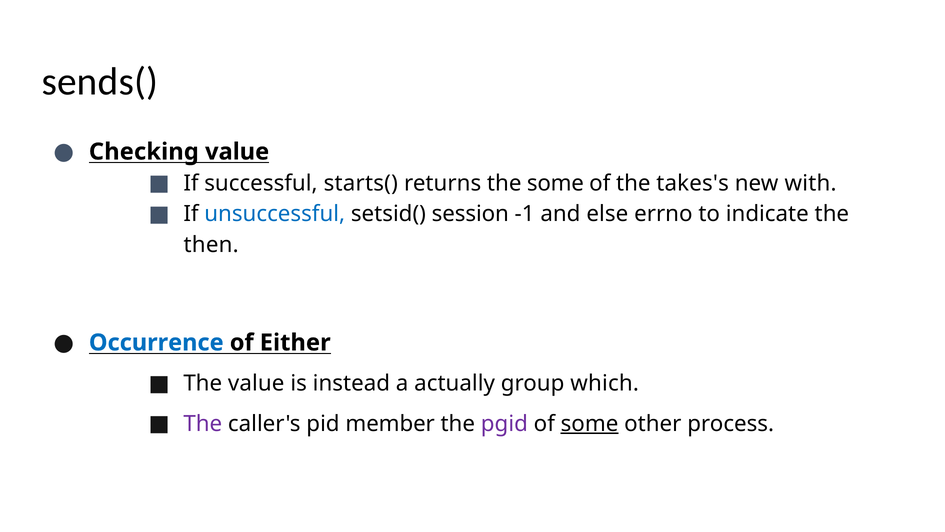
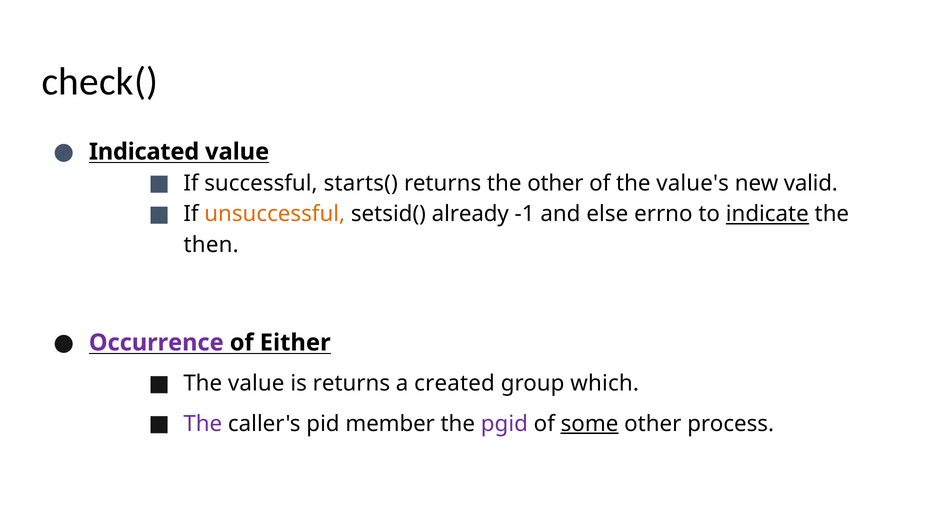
sends(: sends( -> check( (100, 82)
Checking: Checking -> Indicated (144, 152)
the some: some -> other (555, 183)
takes's: takes's -> value's (693, 183)
with: with -> valid (811, 183)
unsuccessful colour: blue -> orange (275, 214)
session: session -> already (470, 214)
indicate underline: none -> present (767, 214)
Occurrence colour: blue -> purple (156, 342)
is instead: instead -> returns (351, 383)
actually: actually -> created (455, 383)
